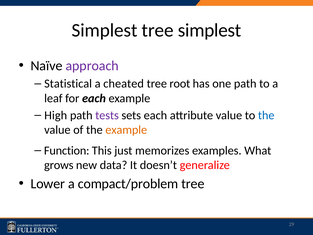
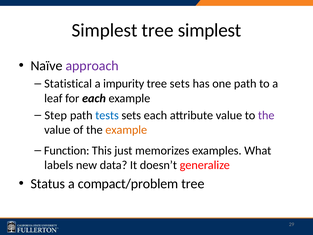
cheated: cheated -> impurity (124, 84)
tree root: root -> sets (180, 84)
High: High -> Step (56, 115)
tests colour: purple -> blue (107, 115)
the colour: blue -> purple (266, 115)
grows: grows -> labels (59, 165)
Lower: Lower -> Status (48, 184)
